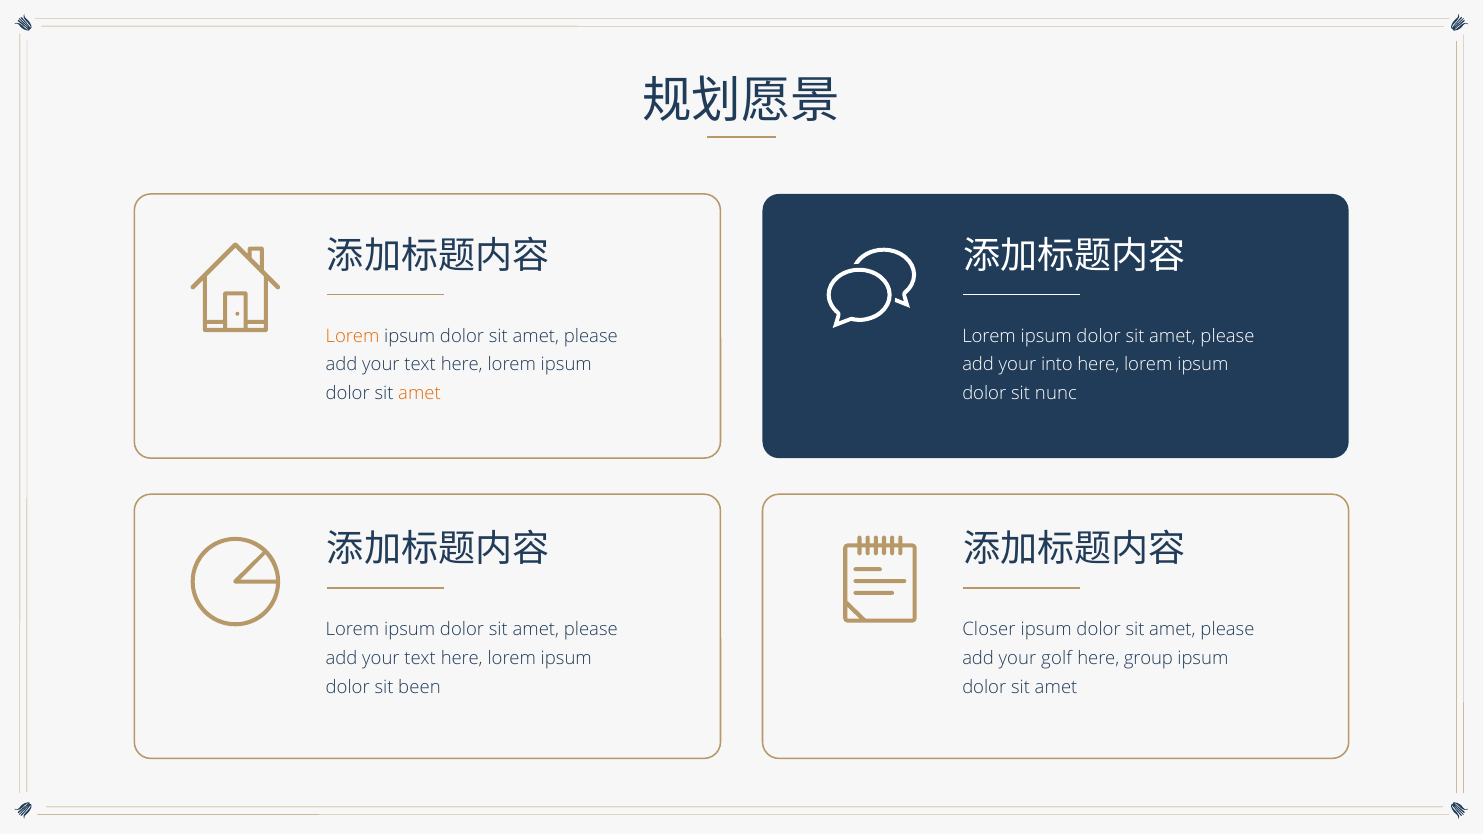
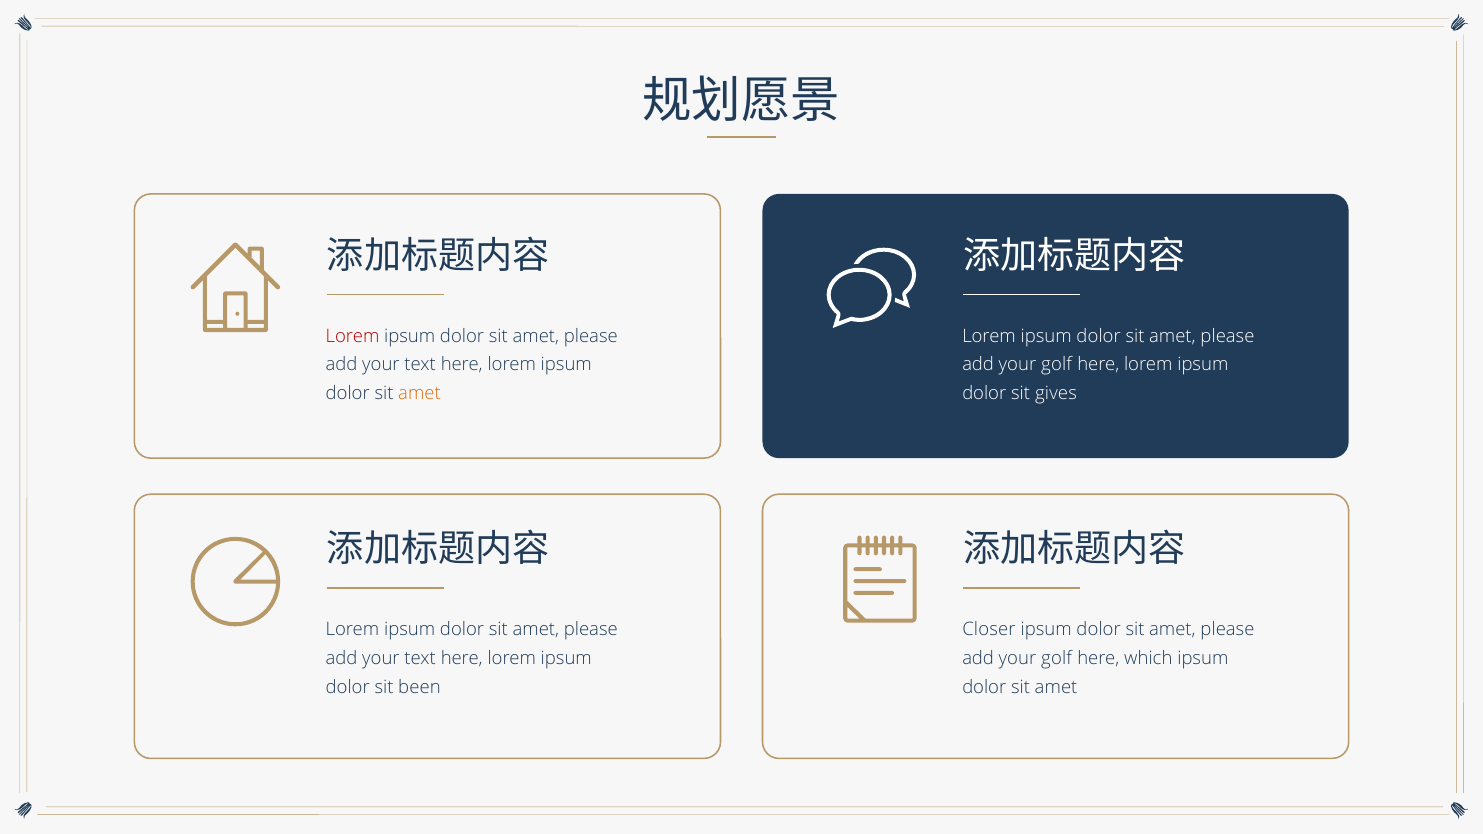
Lorem colour: orange -> red (353, 336)
into: into -> golf (1057, 365)
nunc: nunc -> gives (1056, 394)
group: group -> which (1148, 658)
